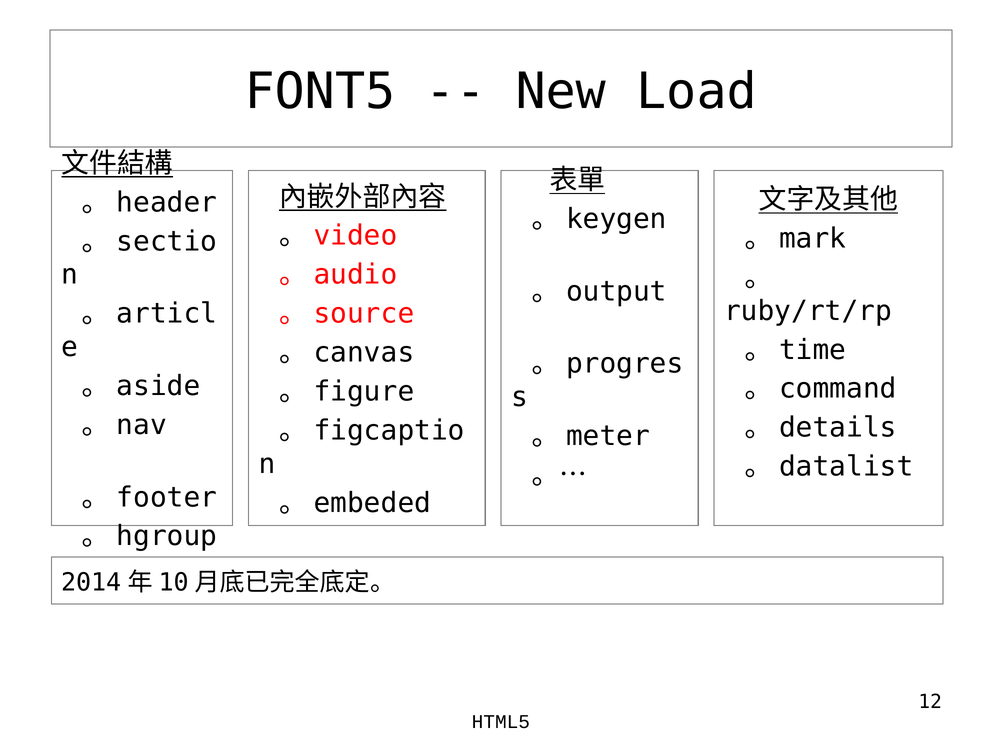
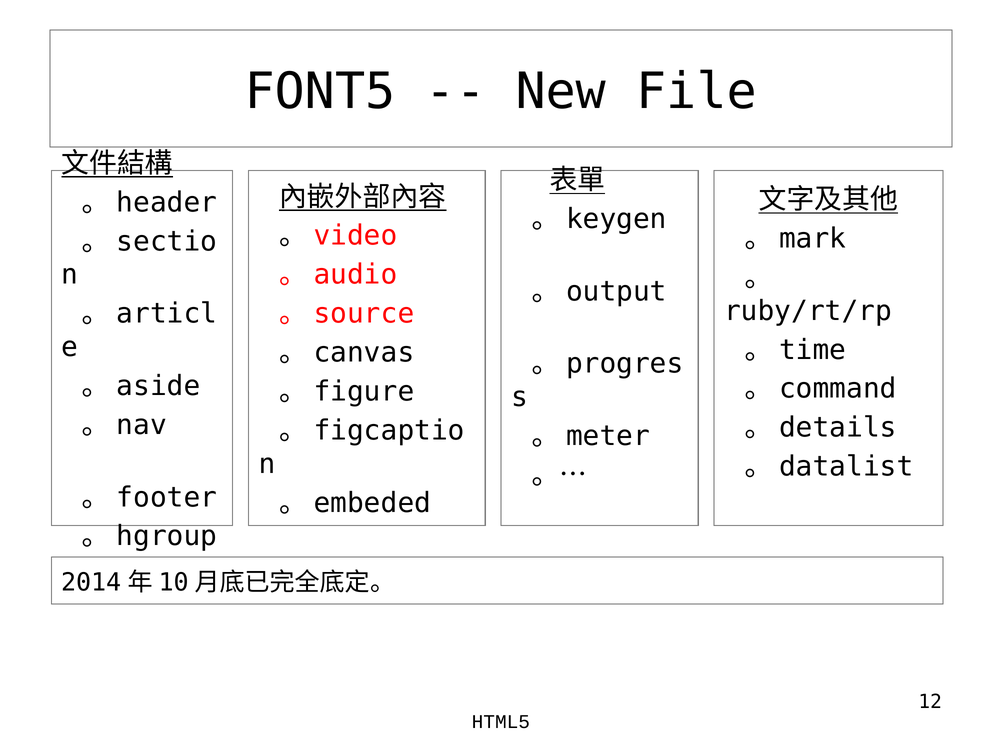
Load: Load -> File (697, 92)
